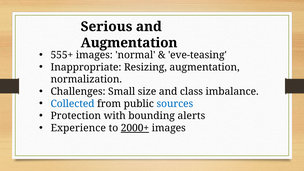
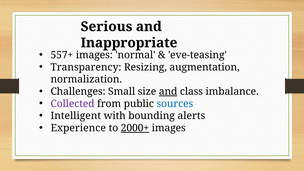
Augmentation: Augmentation -> Inappropriate (129, 43)
555+: 555+ -> 557+ (62, 55)
Inappropriate: Inappropriate -> Transparency (86, 67)
and underline: none -> present (168, 92)
Collected colour: blue -> purple (73, 104)
Protection: Protection -> Intelligent (76, 116)
